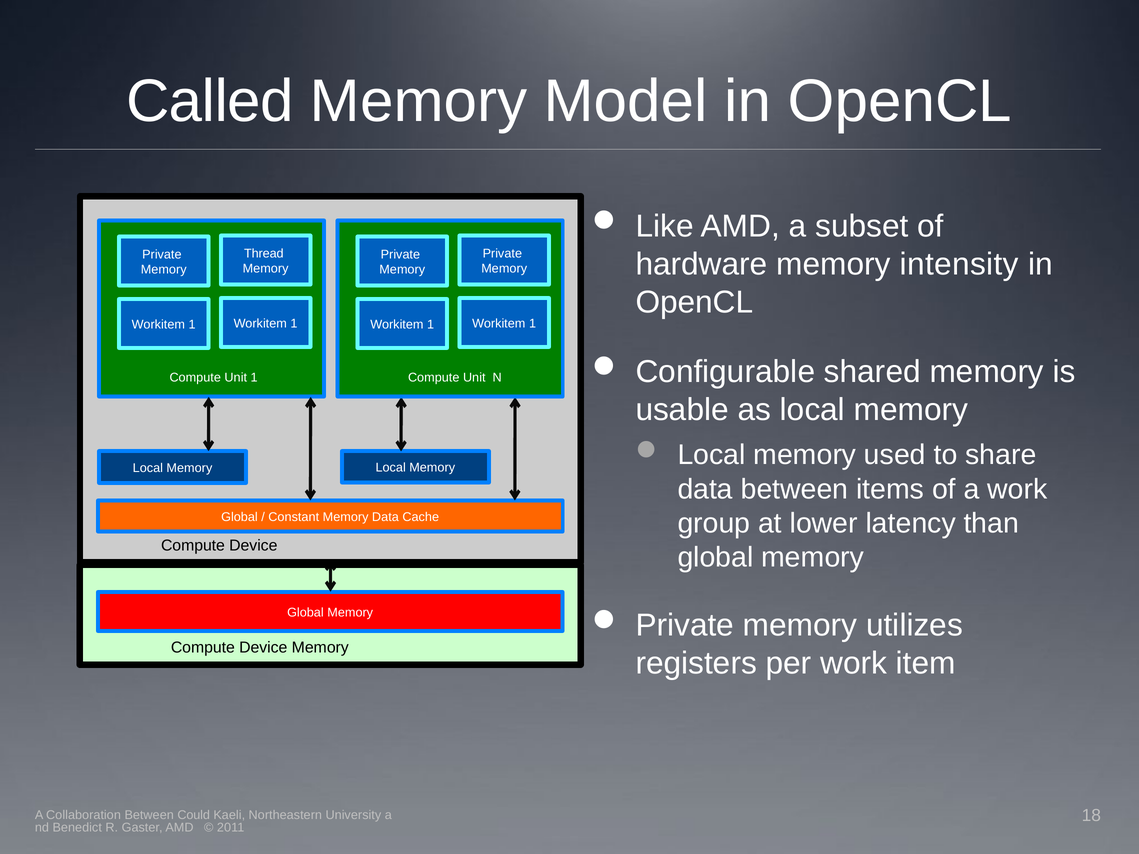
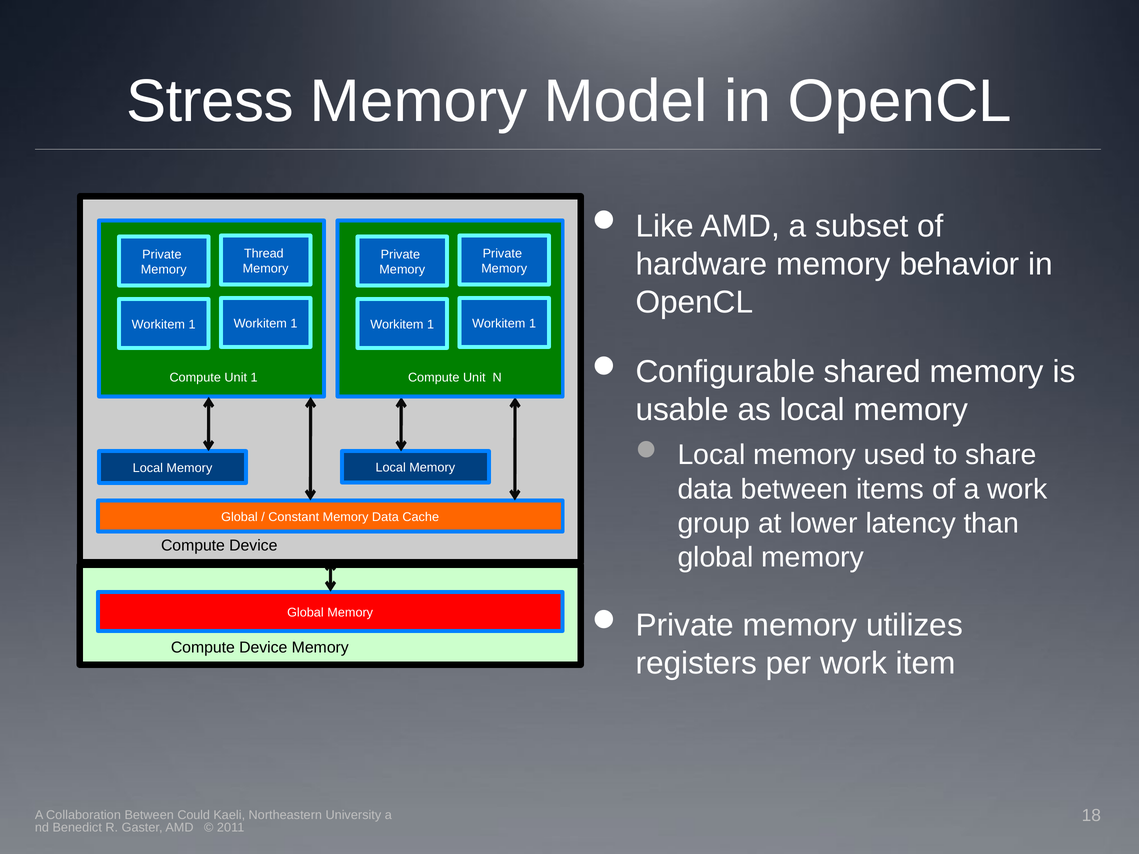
Called: Called -> Stress (210, 101)
intensity: intensity -> behavior (960, 264)
